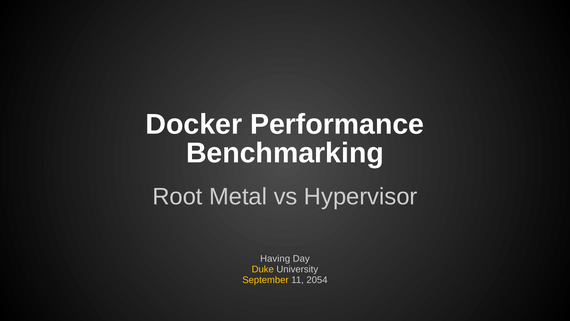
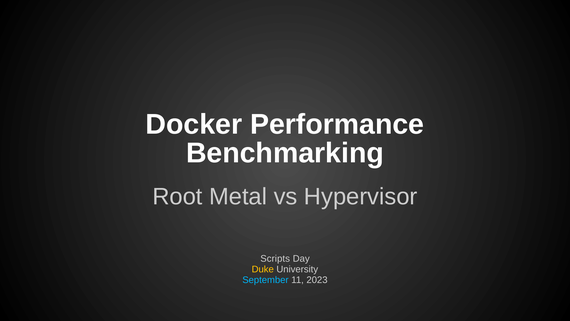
Having: Having -> Scripts (275, 258)
September colour: yellow -> light blue (265, 280)
2054: 2054 -> 2023 (317, 280)
